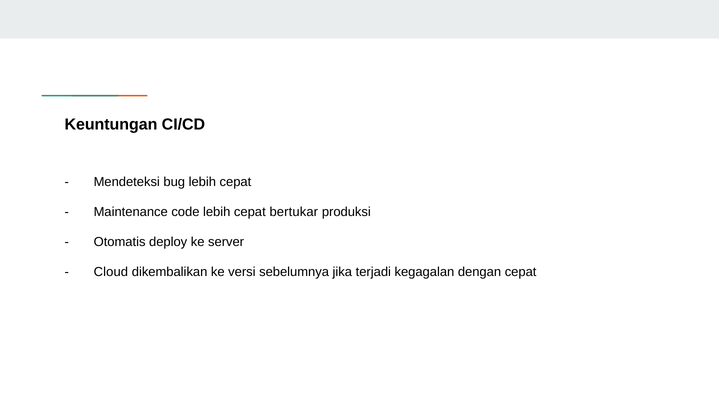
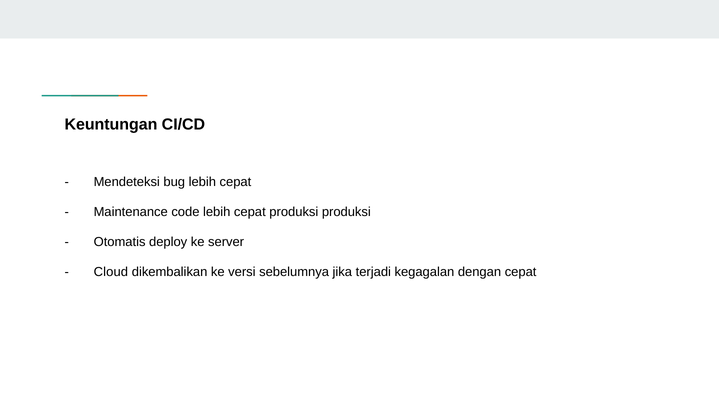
cepat bertukar: bertukar -> produksi (294, 212)
